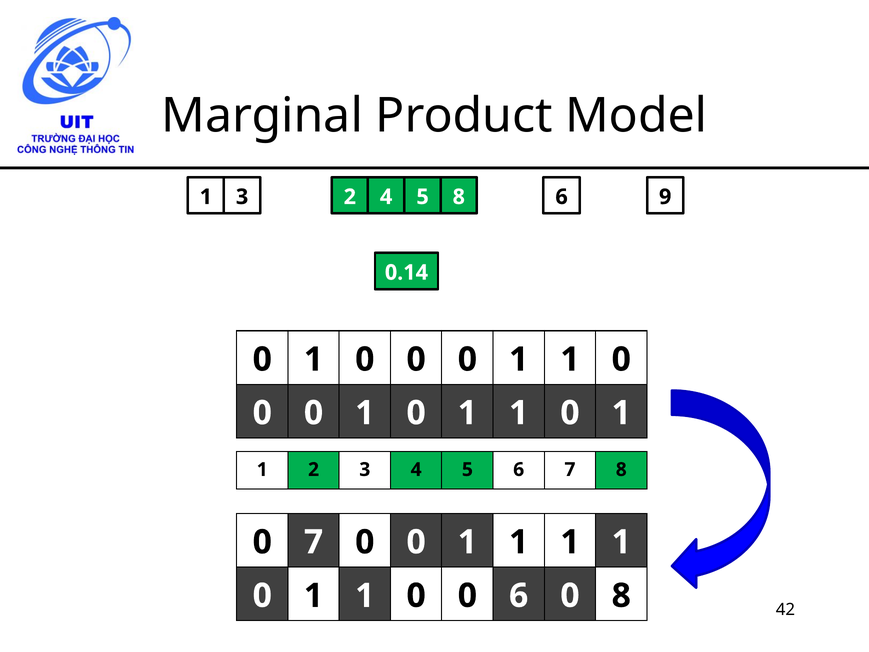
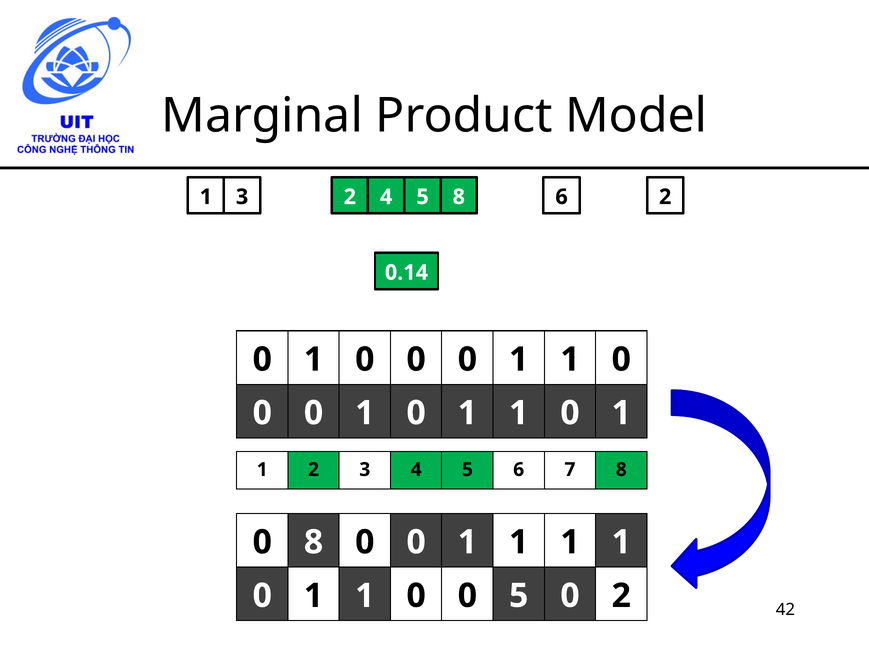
3 9: 9 -> 2 (665, 197)
7: 7 -> 8 (314, 542)
0 6: 6 -> 5 (519, 596)
0 8: 8 -> 2 (621, 596)
